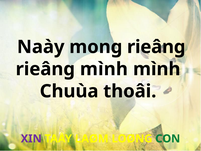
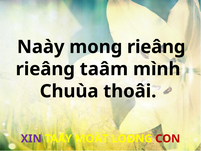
rieâng mình: mình -> taâm (104, 69)
LAØM: LAØM -> MOÄT (92, 138)
CON colour: green -> red (168, 138)
